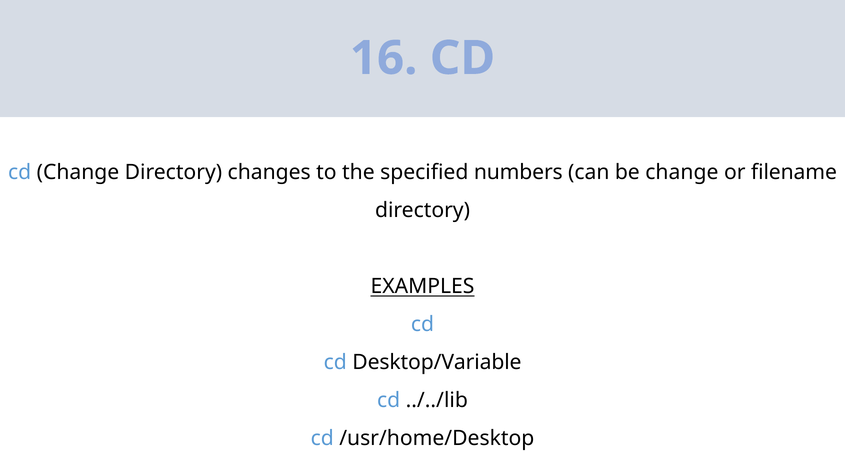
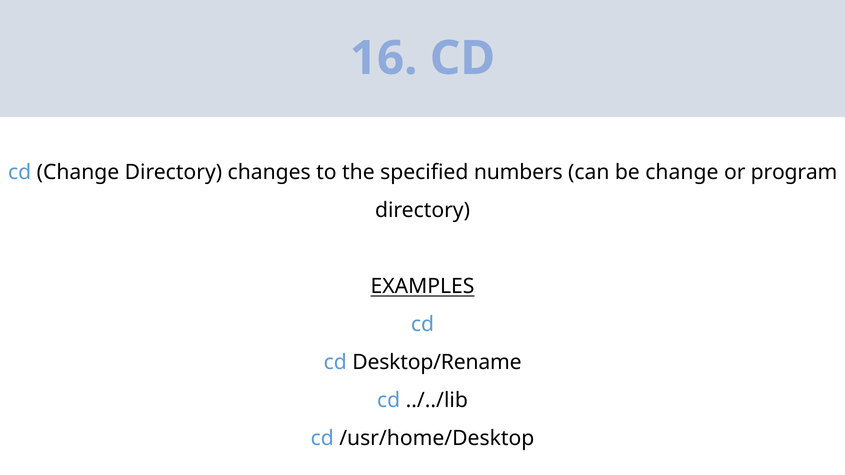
filename: filename -> program (794, 172)
Desktop/Variable: Desktop/Variable -> Desktop/Rename (437, 363)
